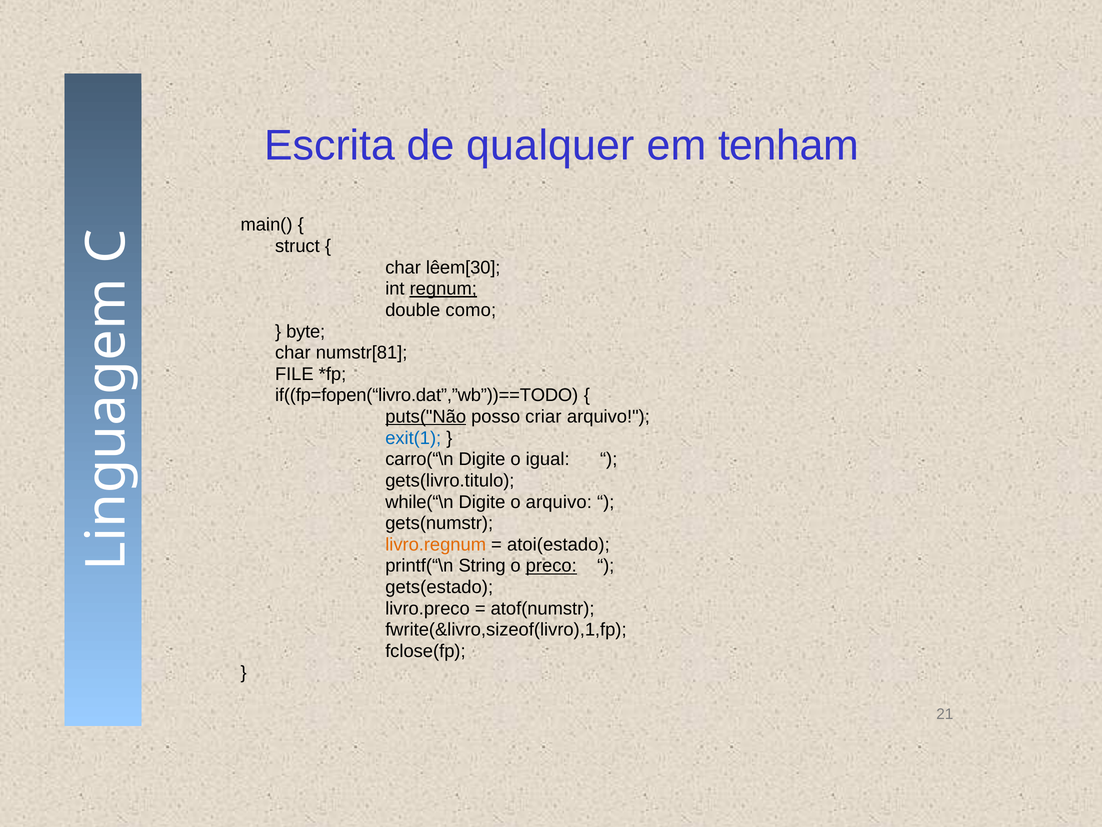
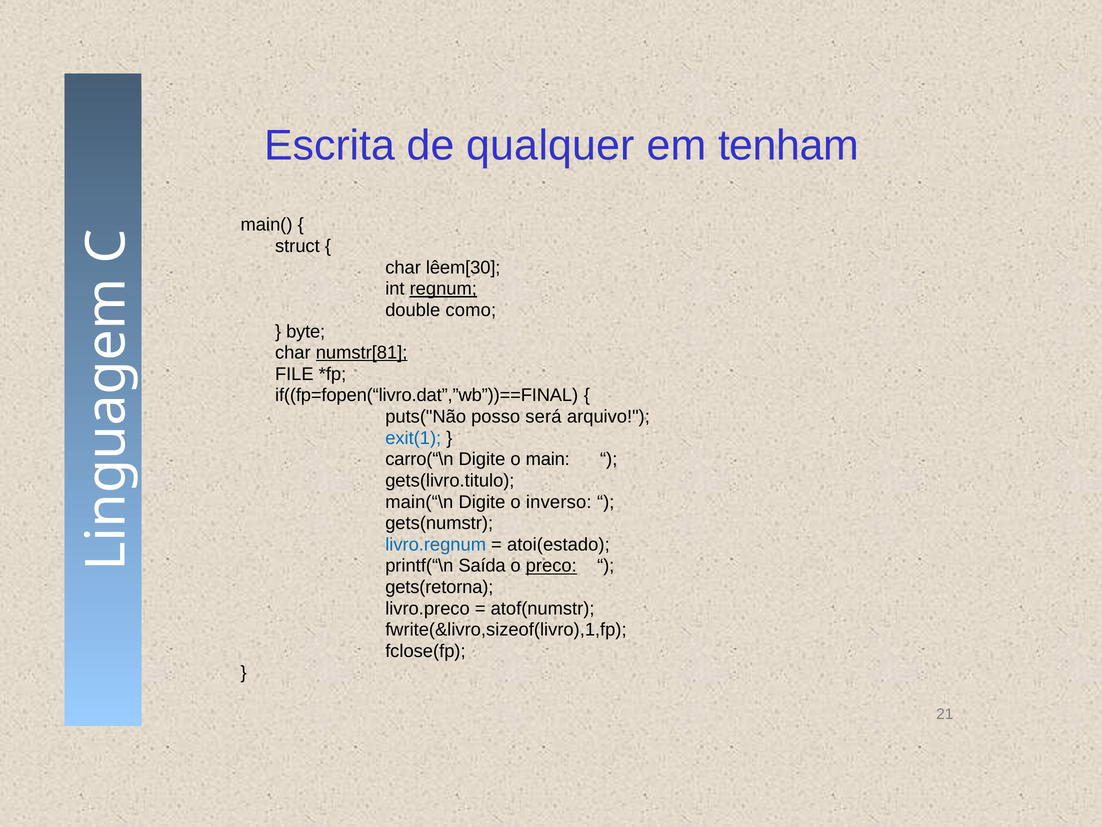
numstr[81 underline: none -> present (362, 353)
if((fp=fopen(“livro.dat”,”wb”))==TODO: if((fp=fopen(“livro.dat”,”wb”))==TODO -> if((fp=fopen(“livro.dat”,”wb”))==FINAL (427, 395)
puts("Não underline: present -> none (426, 416)
criar: criar -> será (543, 416)
igual: igual -> main (548, 459)
while(“\n: while(“\n -> main(“\n (419, 502)
o arquivo: arquivo -> inverso (559, 502)
livro.regnum colour: orange -> blue (436, 544)
String: String -> Saída (482, 566)
gets(estado: gets(estado -> gets(retorna (439, 587)
